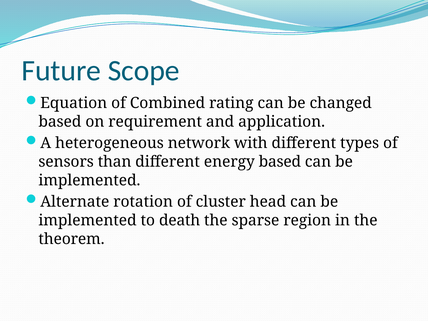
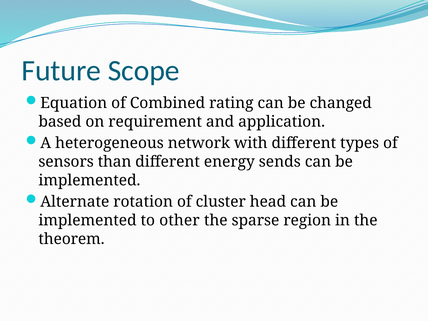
energy based: based -> sends (280, 162)
death: death -> other (179, 220)
